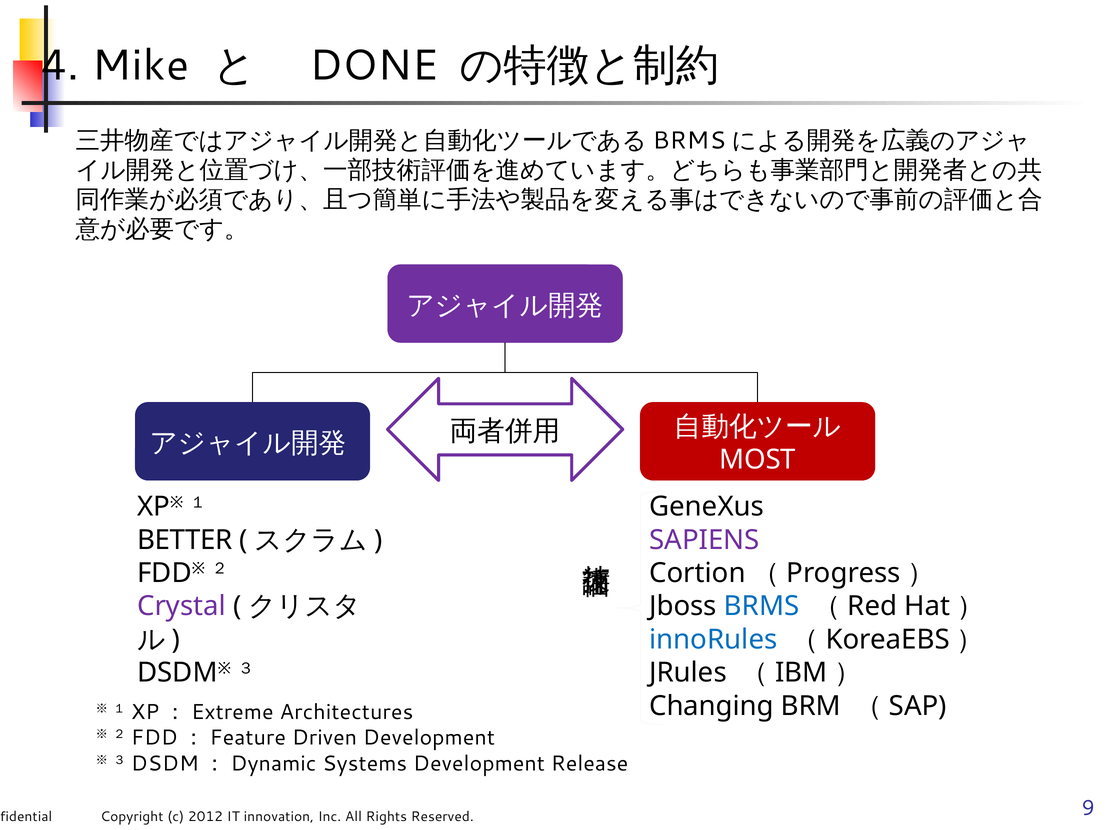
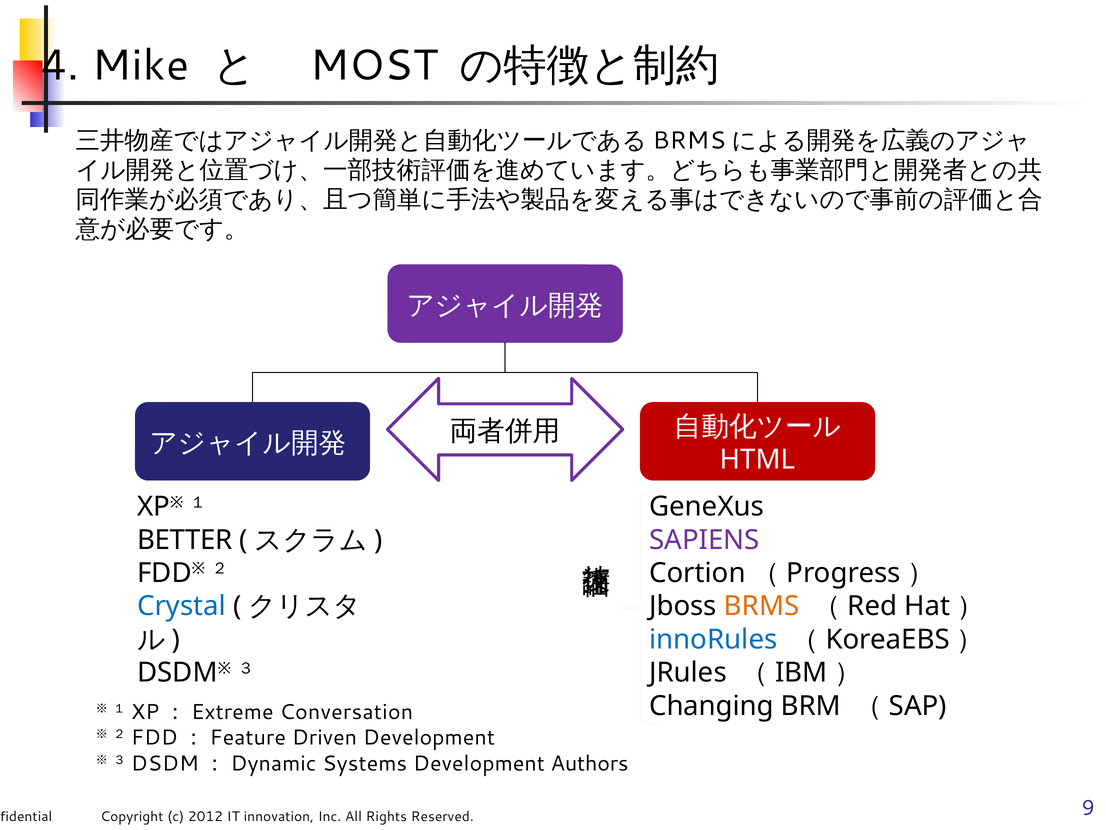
DONE: DONE -> MOST (374, 66)
MOST: MOST -> HTML (758, 460)
Crystal colour: purple -> blue (181, 606)
BRMS colour: blue -> orange (762, 606)
Architectures: Architectures -> Conversation (346, 712)
Release: Release -> Authors (590, 763)
